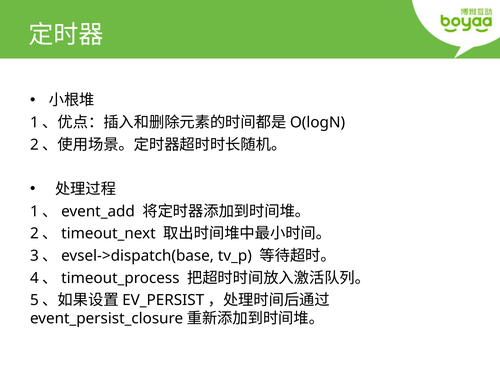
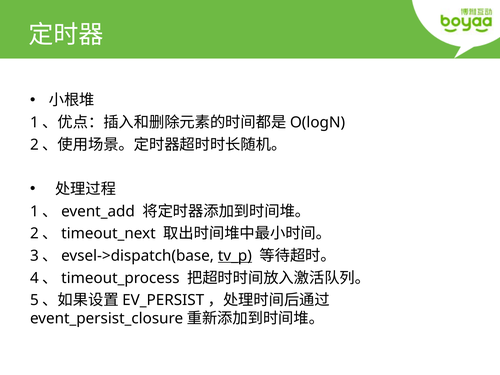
tv_p underline: none -> present (235, 256)
